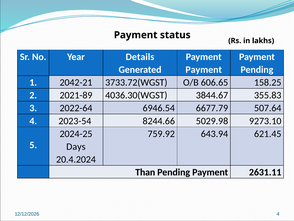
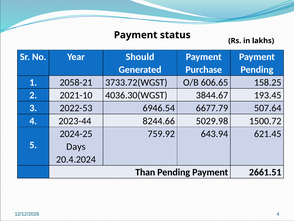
Details: Details -> Should (140, 57)
Payment: Payment -> Purchase (204, 70)
2042-21: 2042-21 -> 2058-21 (76, 82)
2021-89: 2021-89 -> 2021-10 (76, 95)
355.83: 355.83 -> 193.45 (268, 95)
2022-64: 2022-64 -> 2022-53 (76, 108)
2023-54: 2023-54 -> 2023-44 (75, 121)
9273.10: 9273.10 -> 1500.72 (265, 121)
2631.11: 2631.11 -> 2661.51 (265, 172)
